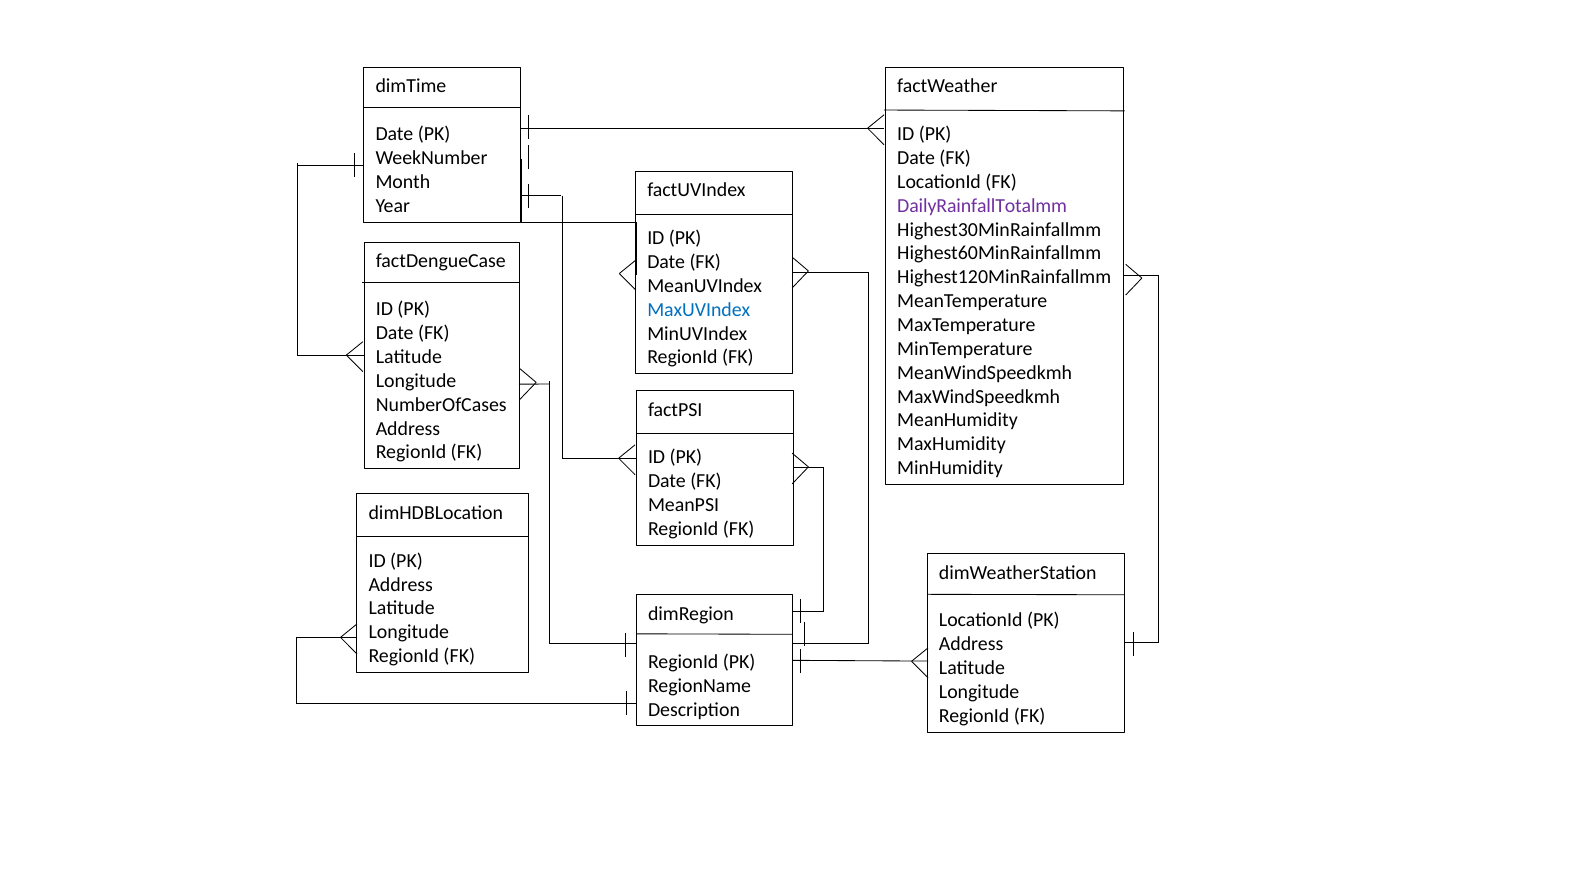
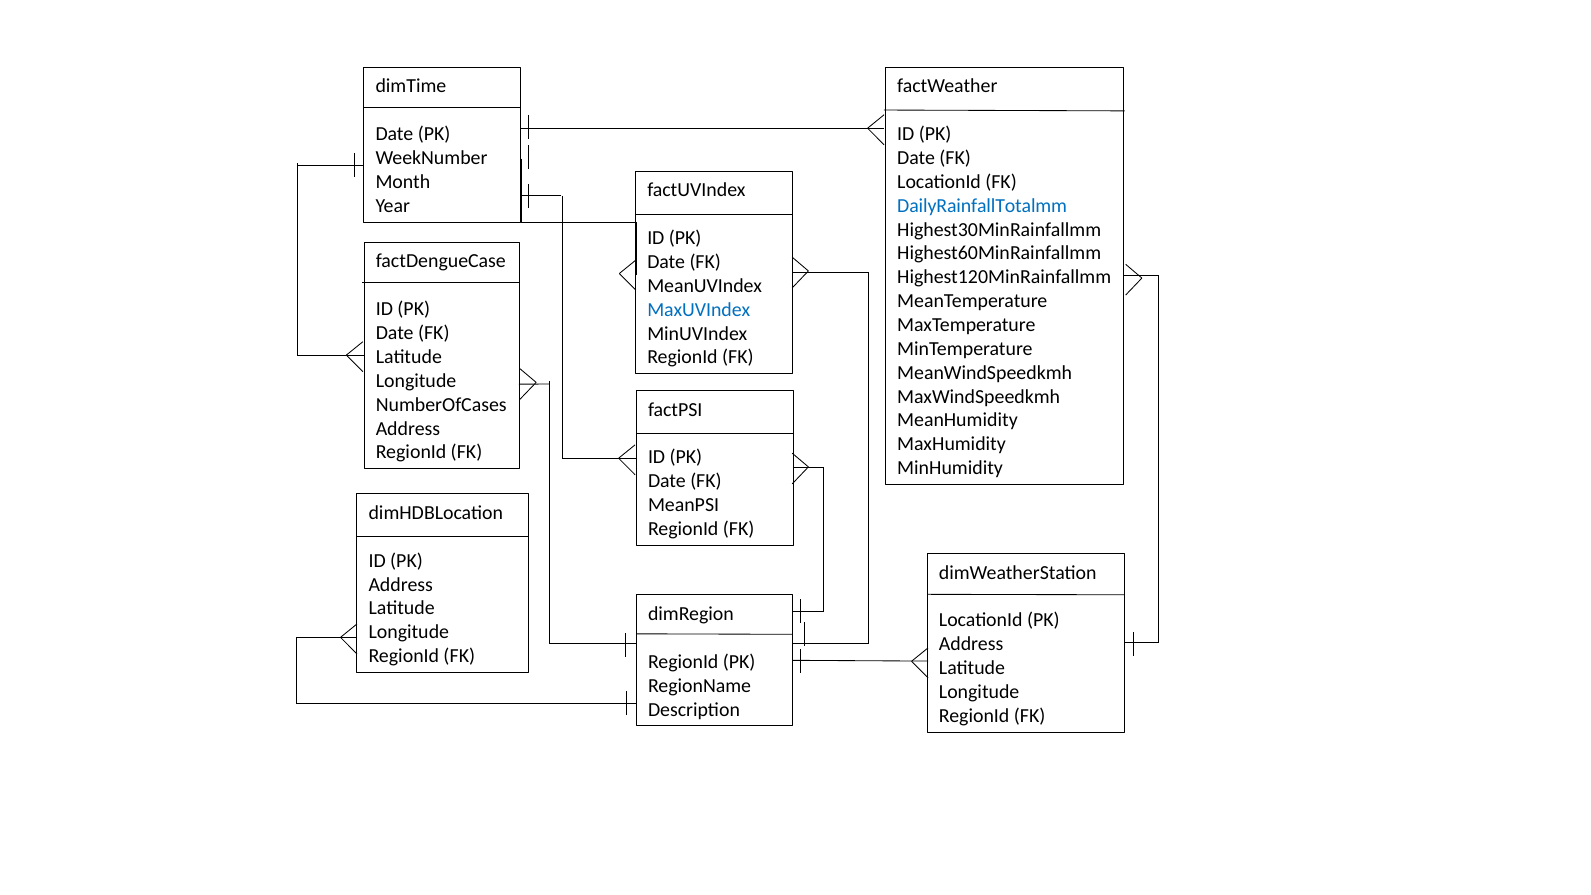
DailyRainfallTotalmm colour: purple -> blue (982, 206)
